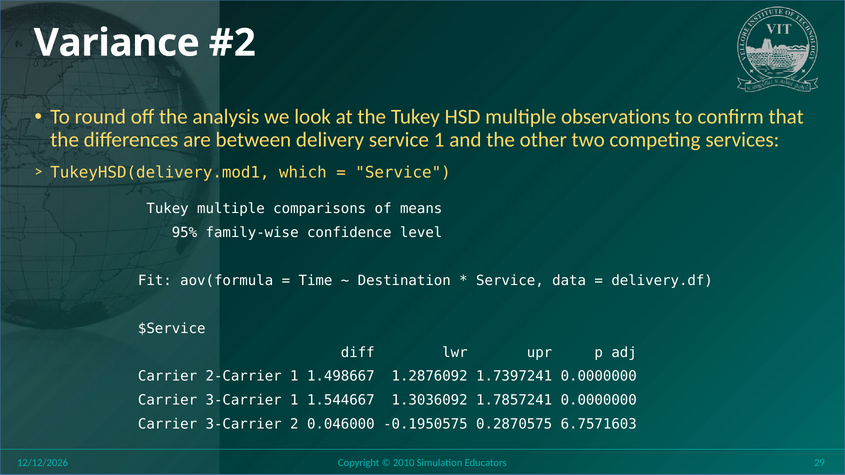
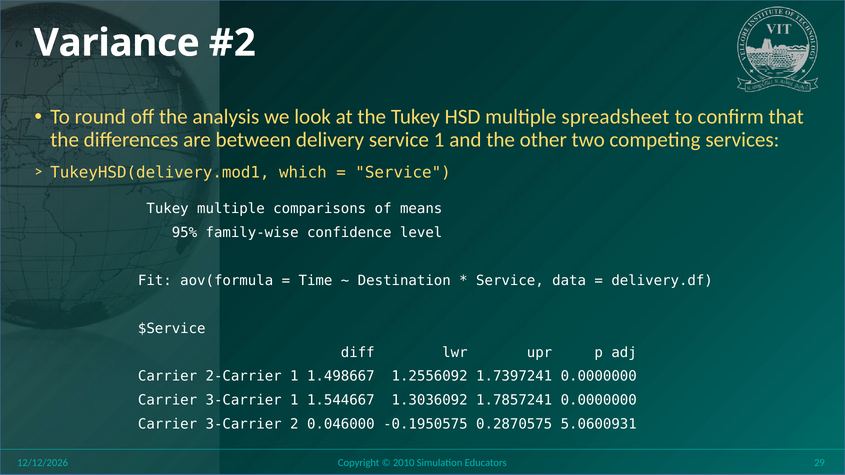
observations: observations -> spreadsheet (615, 117)
1.2876092: 1.2876092 -> 1.2556092 (430, 377)
6.7571603: 6.7571603 -> 5.0600931 (599, 425)
